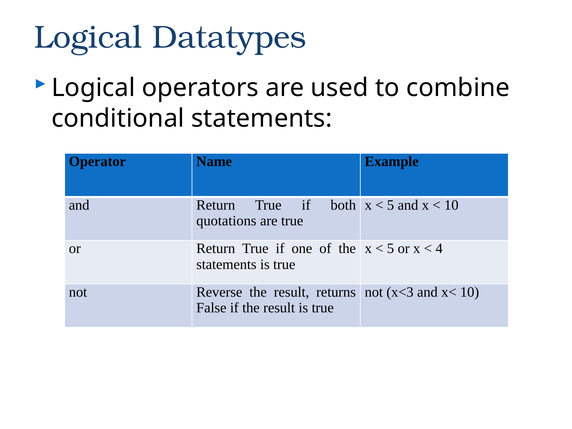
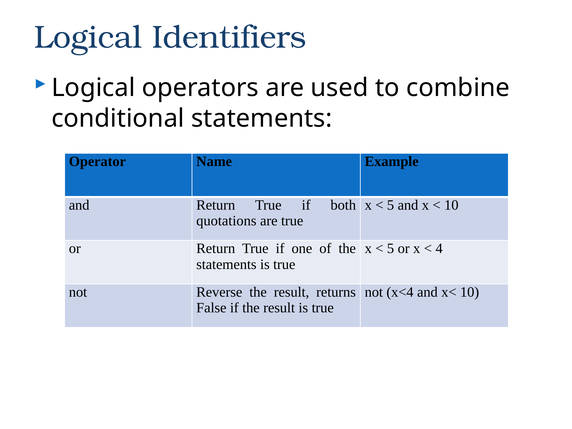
Datatypes: Datatypes -> Identifiers (229, 37)
x<3: x<3 -> x<4 (400, 292)
